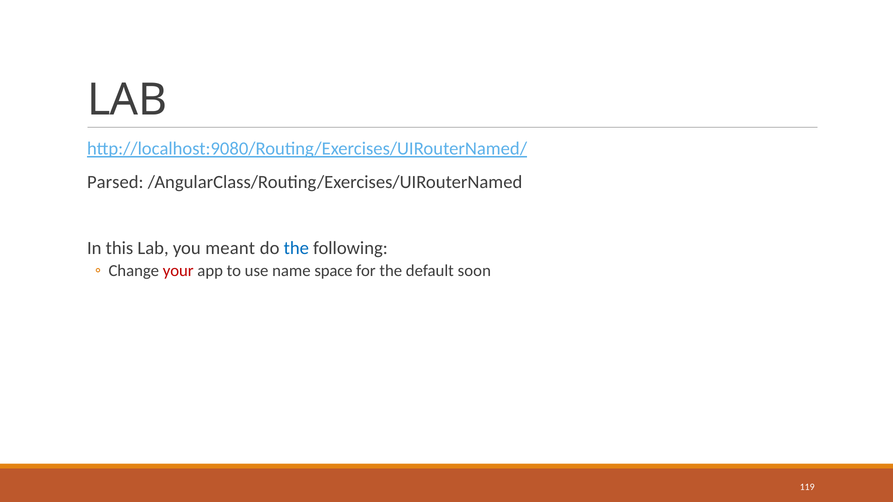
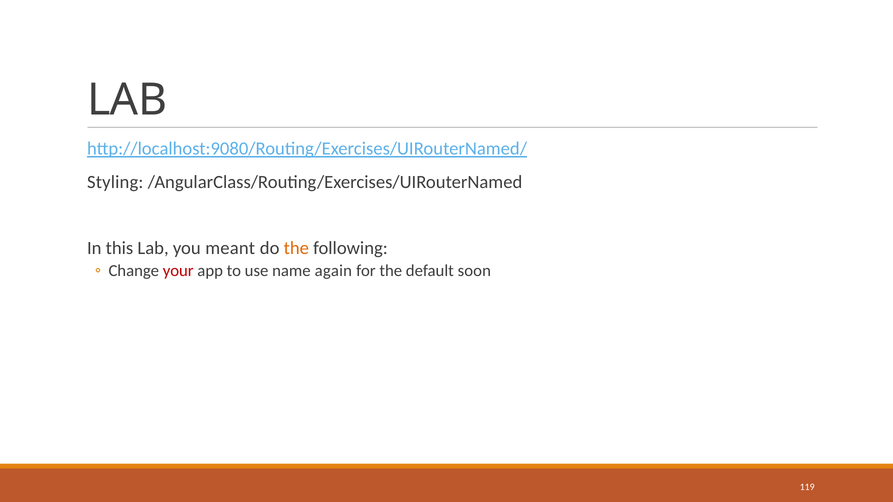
Parsed: Parsed -> Styling (115, 182)
the colour: blue -> orange (296, 248)
space: space -> again (333, 271)
